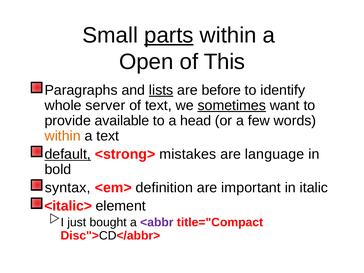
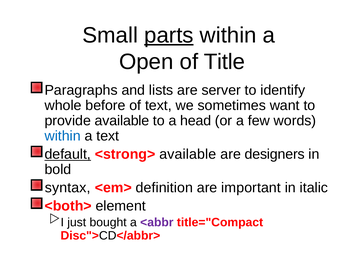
This: This -> Title (224, 62)
lists underline: present -> none (161, 90)
before: before -> server (221, 90)
server: server -> before (105, 105)
sometimes underline: present -> none (232, 105)
within colour: orange -> blue (63, 136)
<strong> mistakes: mistakes -> available (188, 154)
language: language -> designers (275, 154)
<italic>: <italic> -> <both> (68, 206)
